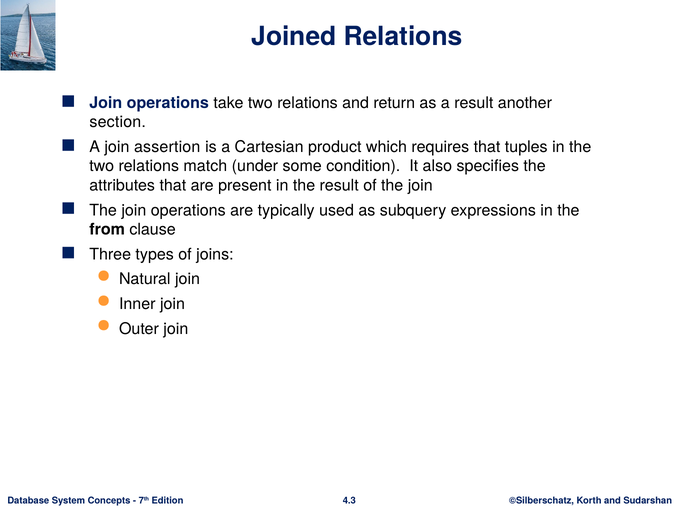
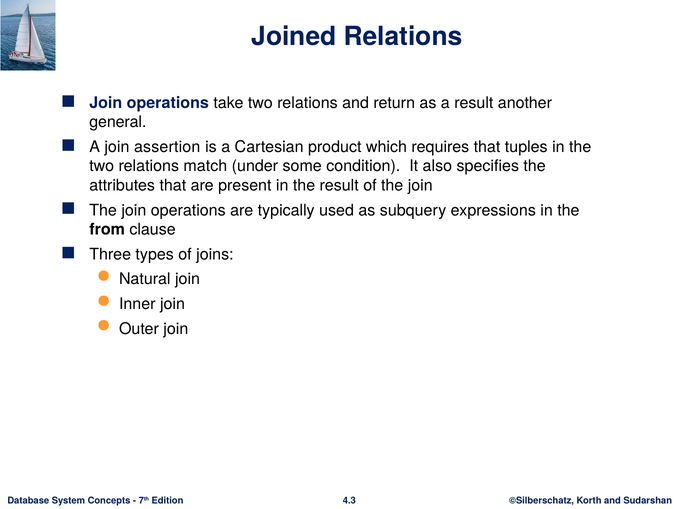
section: section -> general (118, 122)
